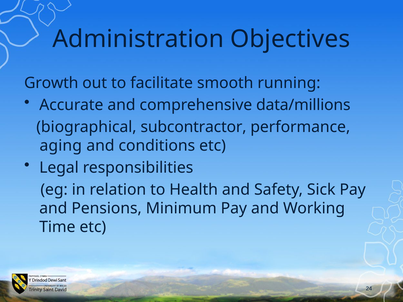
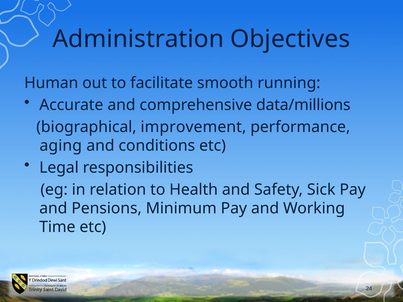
Growth: Growth -> Human (51, 83)
subcontractor: subcontractor -> improvement (193, 127)
